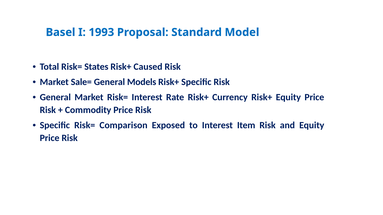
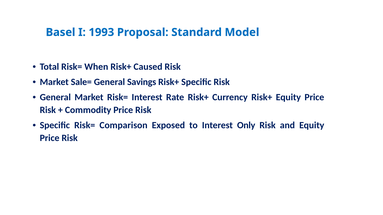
States: States -> When (96, 67)
Models: Models -> Savings (142, 82)
Item: Item -> Only (246, 125)
